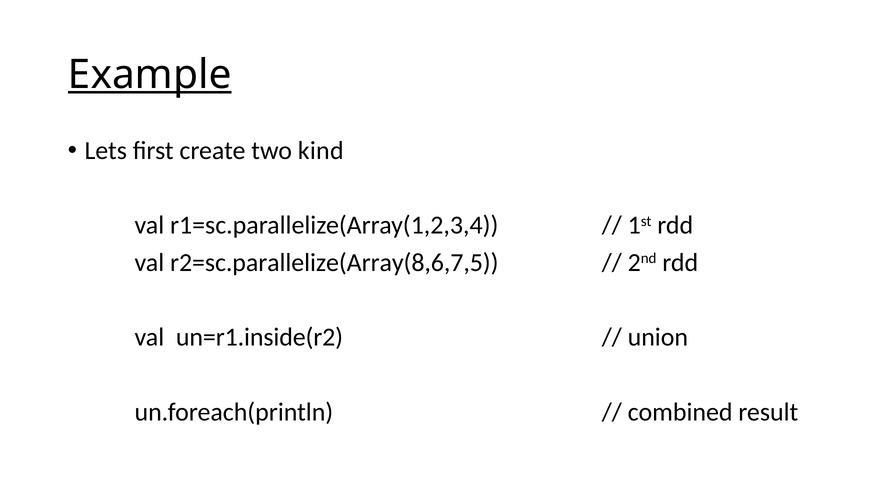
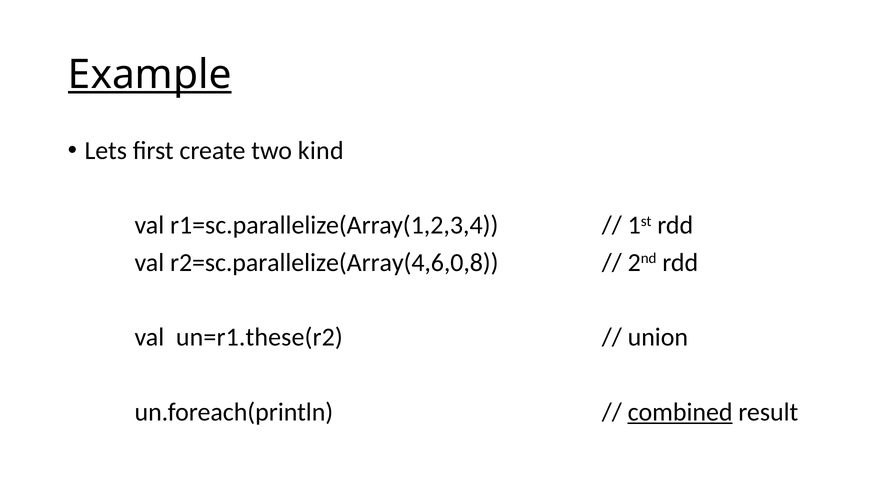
r2=sc.parallelize(Array(8,6,7,5: r2=sc.parallelize(Array(8,6,7,5 -> r2=sc.parallelize(Array(4,6,0,8 (334, 262)
un=r1.inside(r2: un=r1.inside(r2 -> un=r1.these(r2 (259, 337)
combined underline: none -> present (680, 412)
